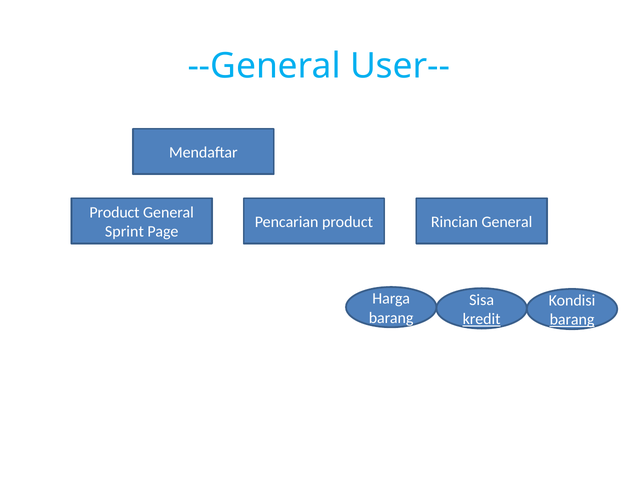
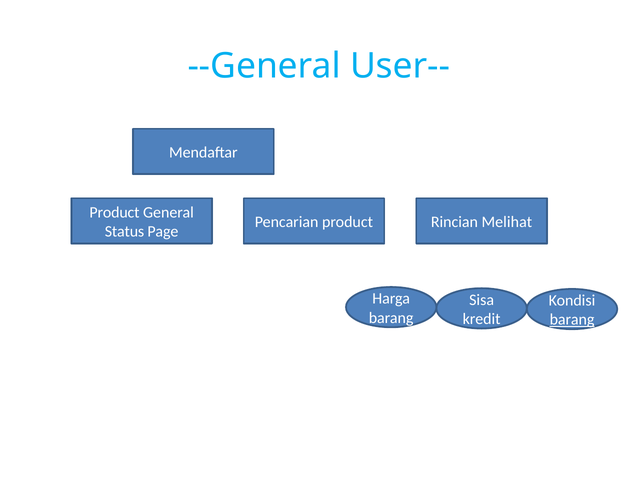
Rincian General: General -> Melihat (507, 222)
Sprint: Sprint -> Status (124, 231)
kredit underline: present -> none (482, 319)
